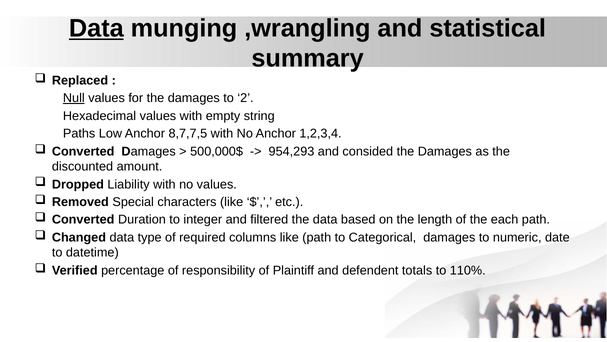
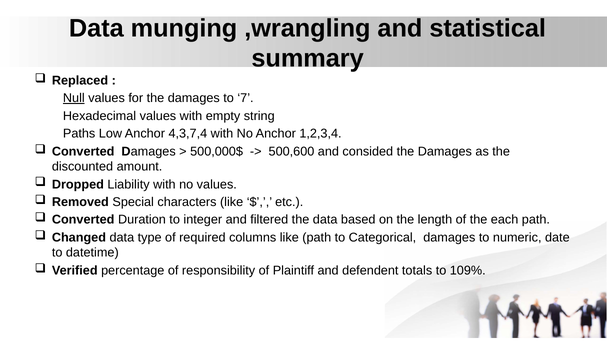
Data underline: present -> none (96, 28)
2: 2 -> 7 (246, 98)
8,7,7,5: 8,7,7,5 -> 4,3,7,4 (188, 133)
954,293: 954,293 -> 500,600 (291, 151)
110%: 110% -> 109% (468, 270)
